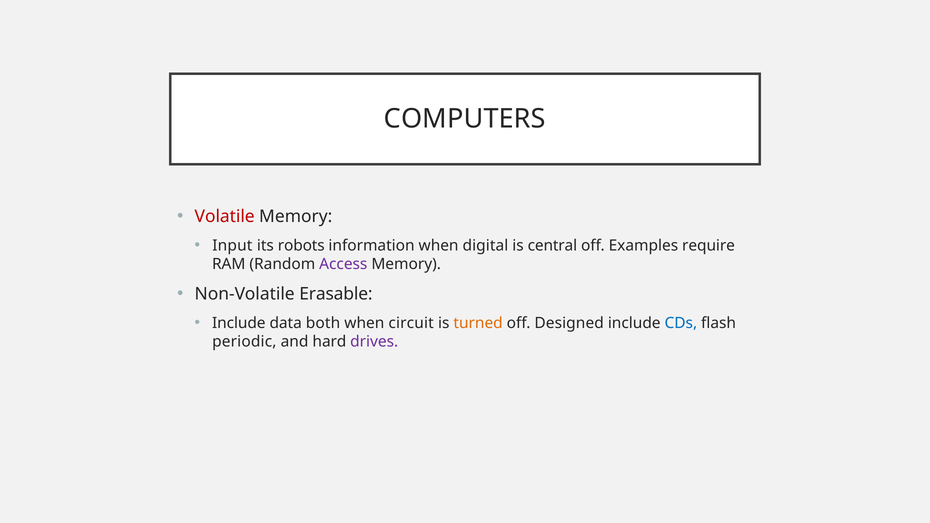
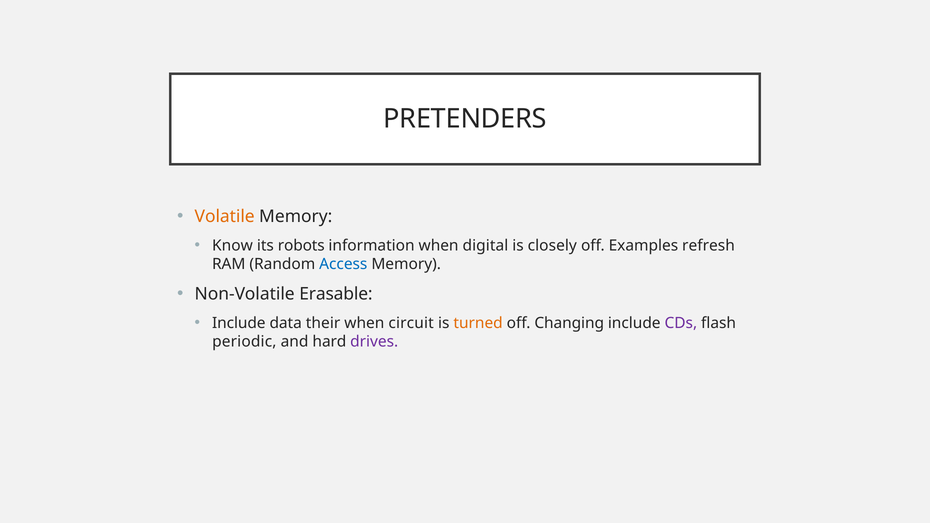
COMPUTERS: COMPUTERS -> PRETENDERS (465, 119)
Volatile colour: red -> orange (225, 216)
Input: Input -> Know (232, 246)
central: central -> closely (552, 246)
require: require -> refresh (708, 246)
Access colour: purple -> blue (343, 264)
both: both -> their (323, 323)
Designed: Designed -> Changing (569, 323)
CDs colour: blue -> purple (681, 323)
